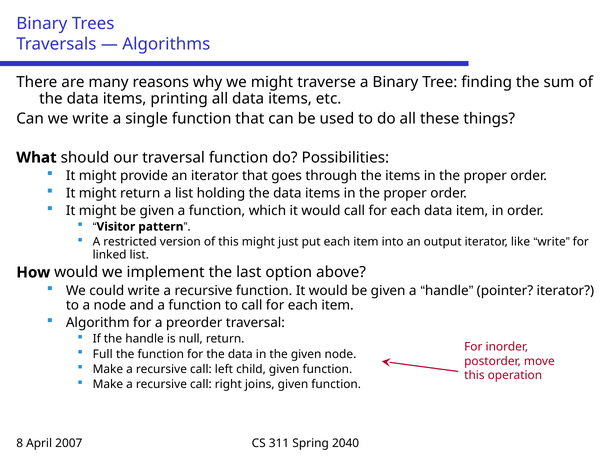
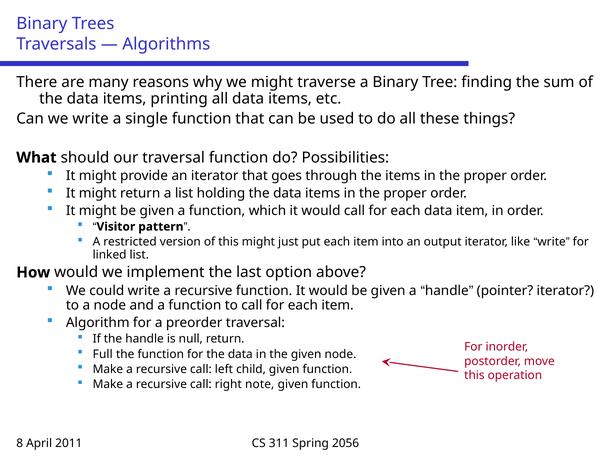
joins: joins -> note (260, 385)
2007: 2007 -> 2011 (69, 444)
2040: 2040 -> 2056 (346, 444)
